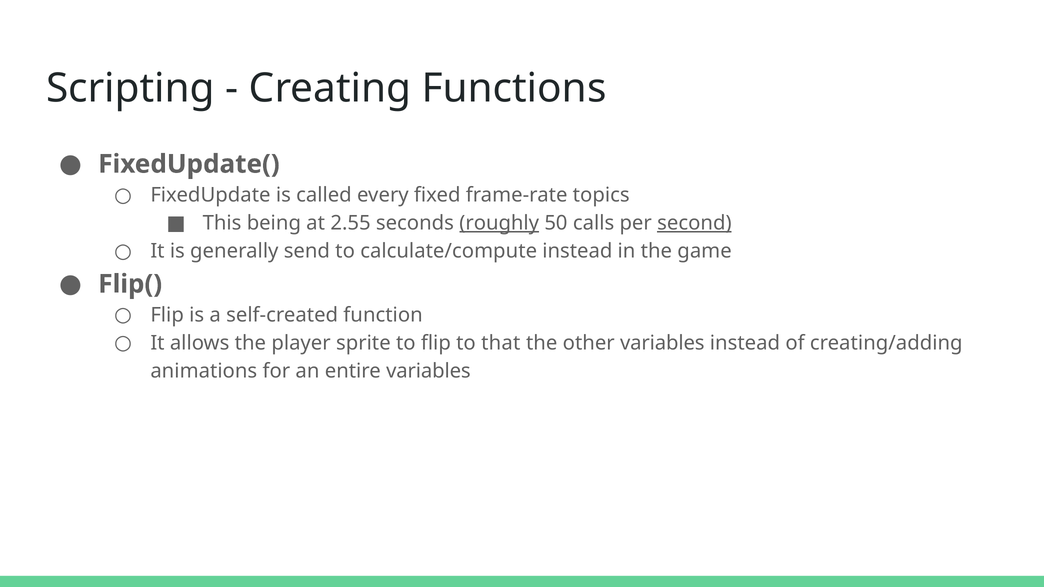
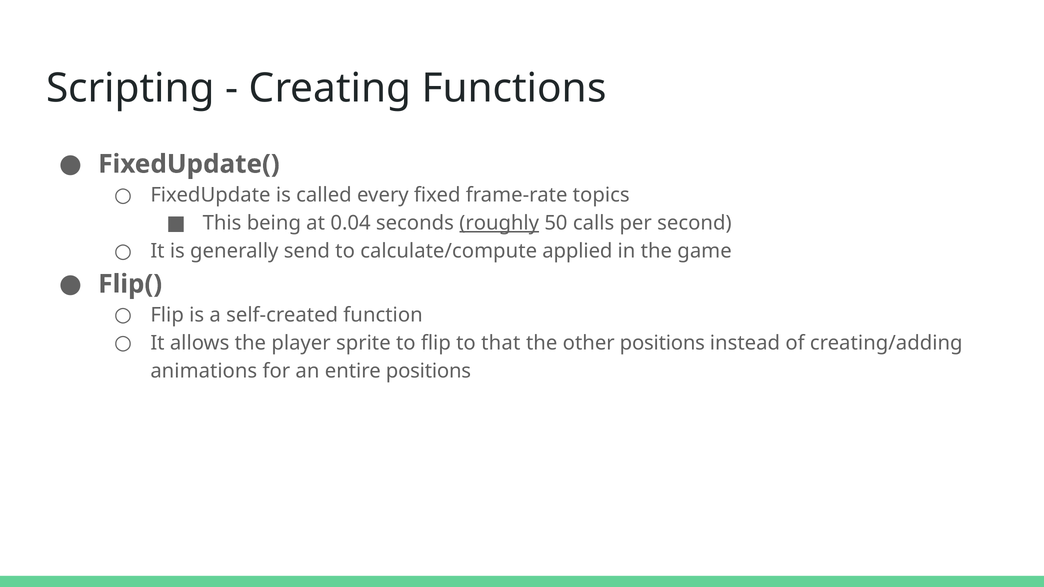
2.55: 2.55 -> 0.04 (351, 223)
second underline: present -> none (694, 223)
calculate/compute instead: instead -> applied (577, 251)
other variables: variables -> positions (662, 343)
entire variables: variables -> positions (428, 371)
